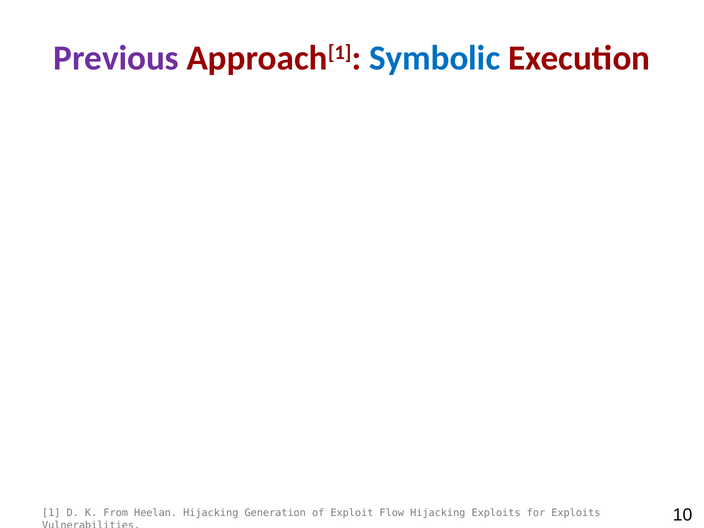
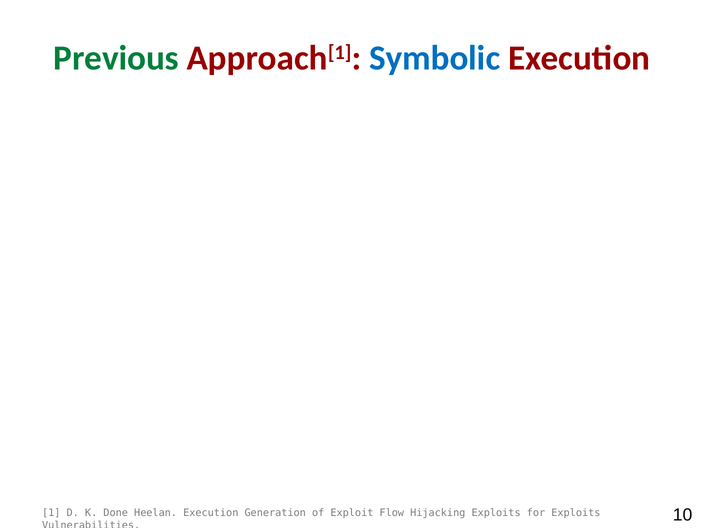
Previous colour: purple -> green (116, 58)
From: From -> Done (116, 513)
Heelan Hijacking: Hijacking -> Execution (211, 513)
